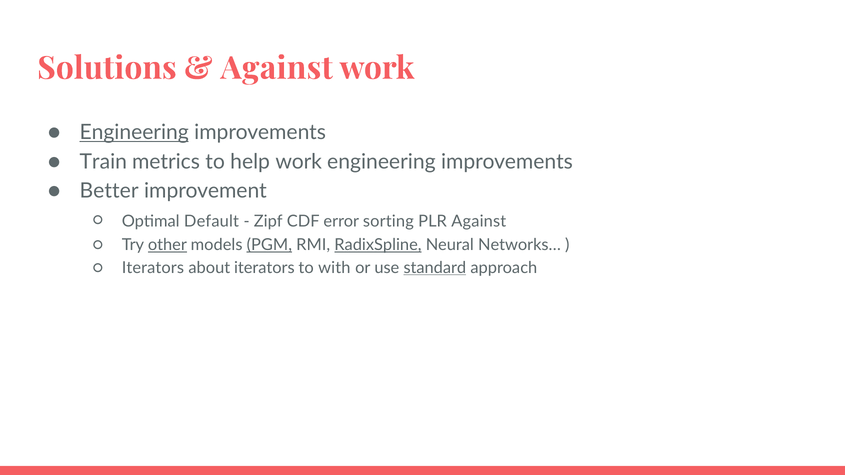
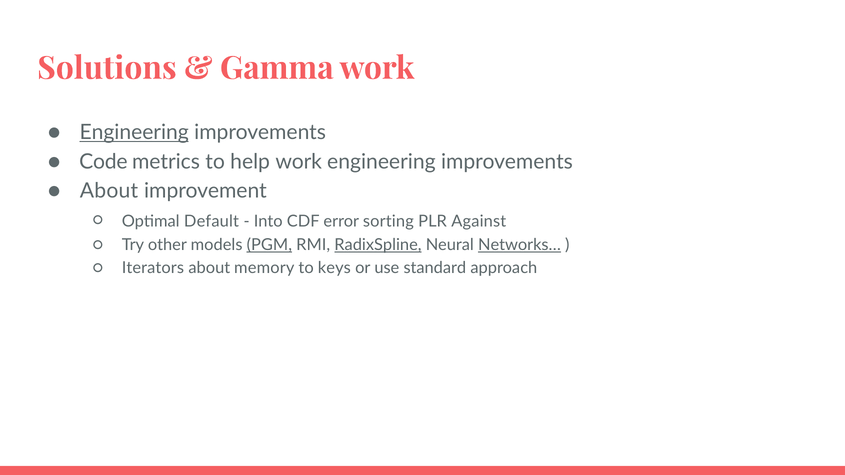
Against: Against -> Gamma (277, 68)
Train: Train -> Code (103, 162)
Better: Better -> About (109, 191)
Zipf: Zipf -> Into (268, 222)
other underline: present -> none (167, 245)
Networks… underline: none -> present (519, 245)
about iterators: iterators -> memory (264, 268)
with: with -> keys (334, 268)
standard underline: present -> none (435, 268)
